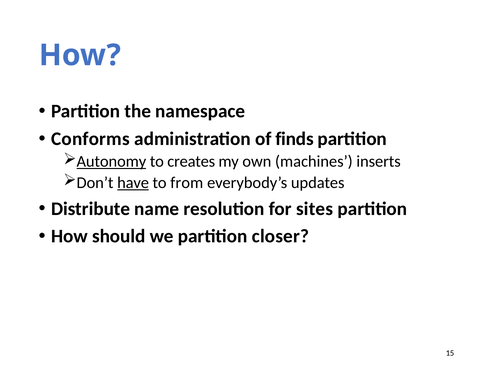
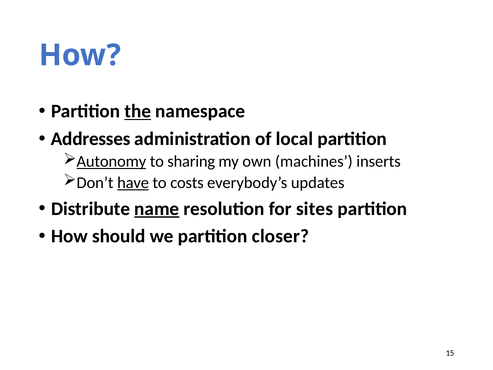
the underline: none -> present (138, 111)
Conforms: Conforms -> Addresses (91, 139)
finds: finds -> local (294, 139)
creates: creates -> sharing (191, 161)
from: from -> costs (187, 183)
name underline: none -> present (157, 209)
